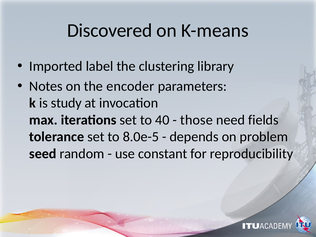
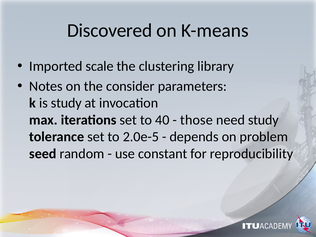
label: label -> scale (100, 66)
encoder: encoder -> consider (130, 86)
need fields: fields -> study (263, 120)
8.0e-5: 8.0e-5 -> 2.0e-5 (141, 137)
